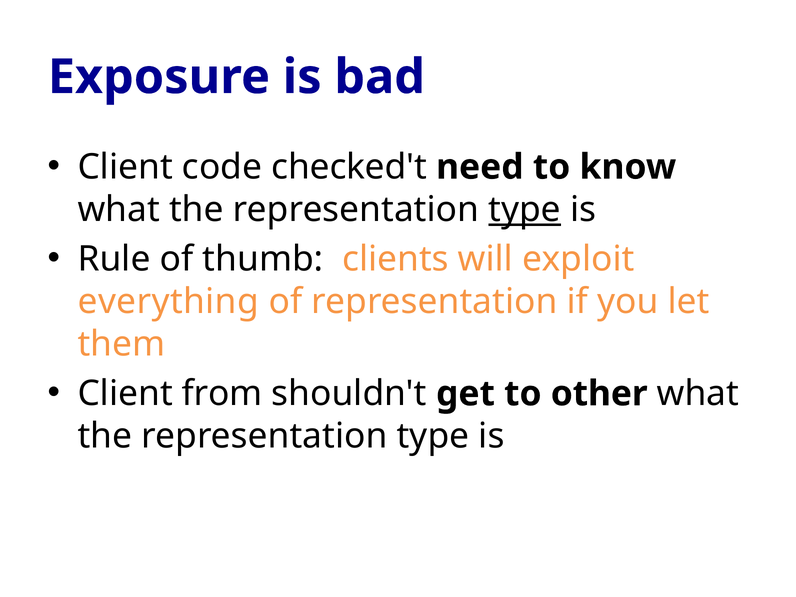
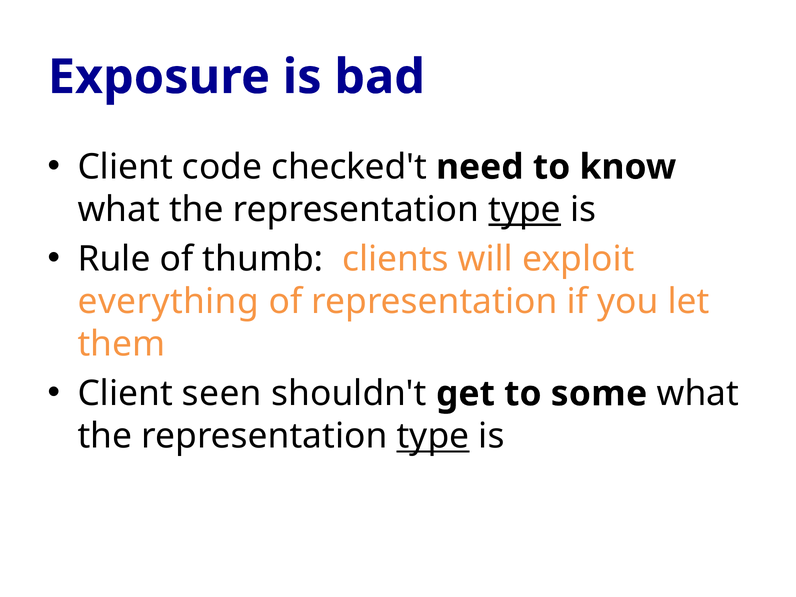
from: from -> seen (222, 394)
other: other -> some (599, 394)
type underline: none -> present (433, 436)
